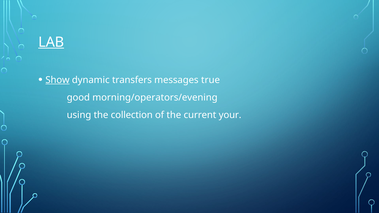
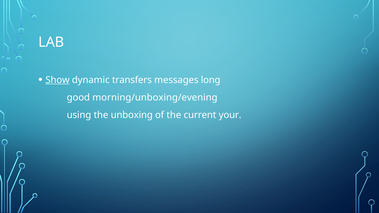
LAB underline: present -> none (51, 42)
true: true -> long (211, 80)
morning/operators/evening: morning/operators/evening -> morning/unboxing/evening (155, 98)
collection: collection -> unboxing (132, 115)
